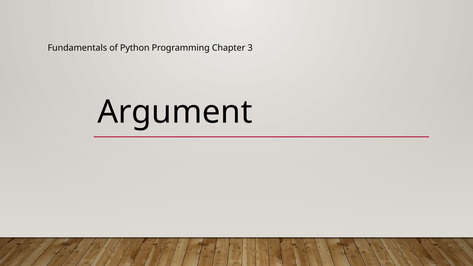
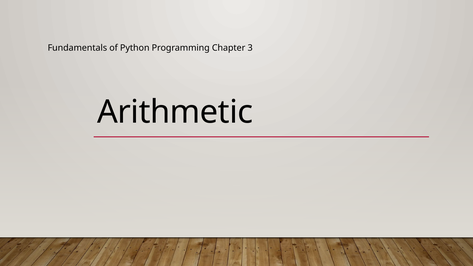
Argument: Argument -> Arithmetic (175, 112)
